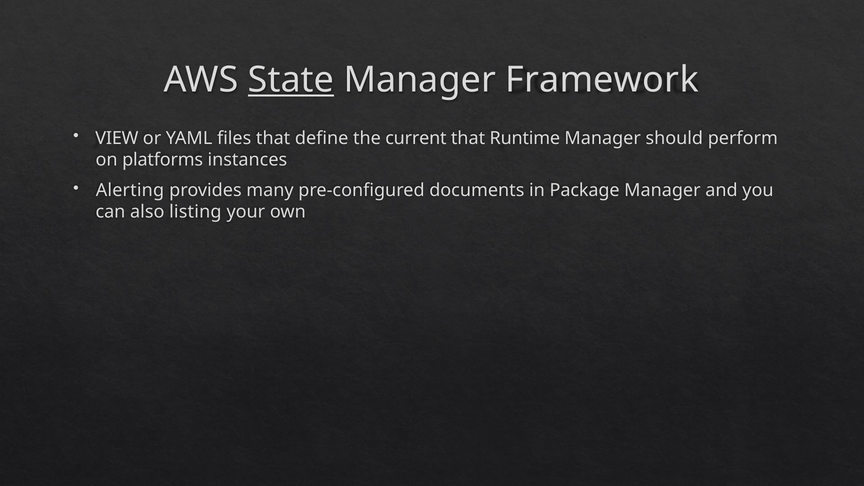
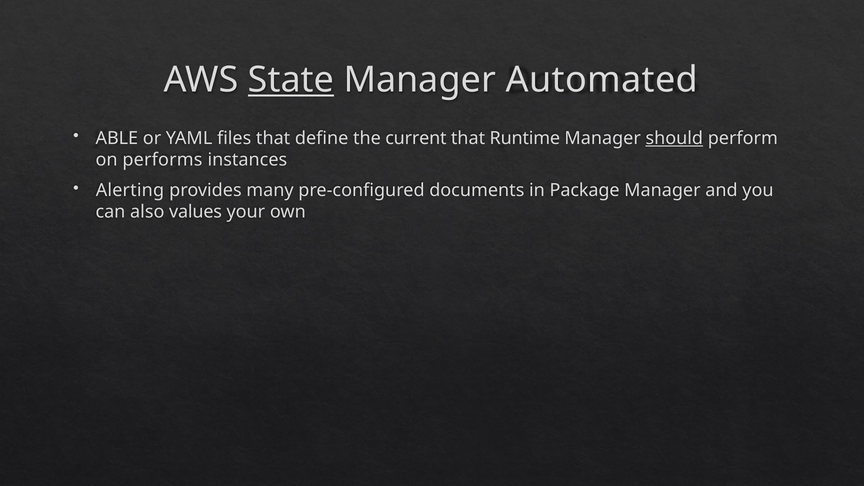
Framework: Framework -> Automated (602, 80)
VIEW: VIEW -> ABLE (117, 138)
should underline: none -> present (674, 138)
platforms: platforms -> performs (162, 160)
listing: listing -> values (196, 212)
